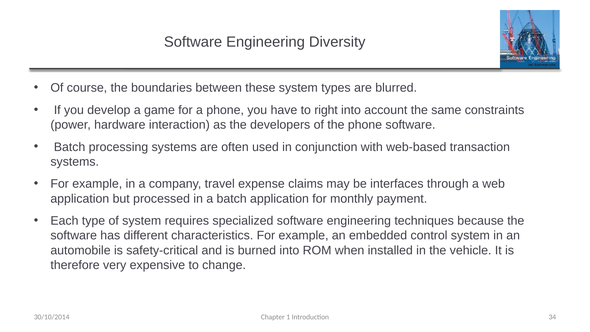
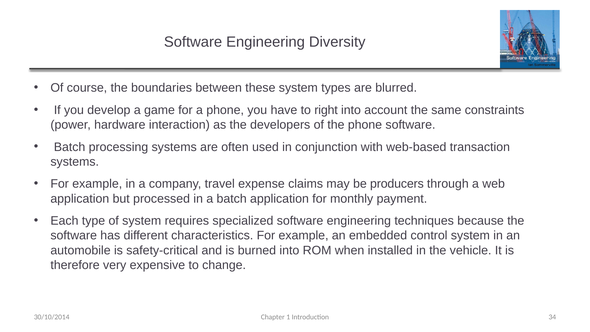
interfaces: interfaces -> producers (397, 184)
